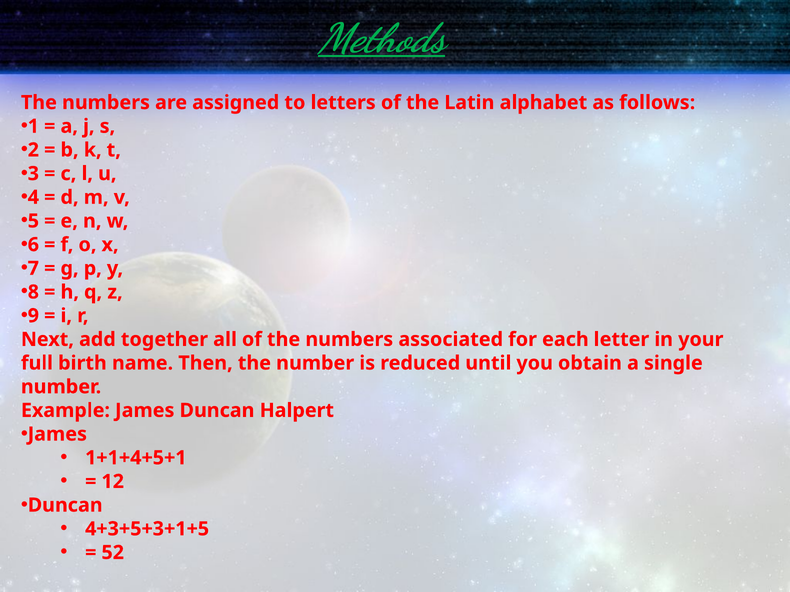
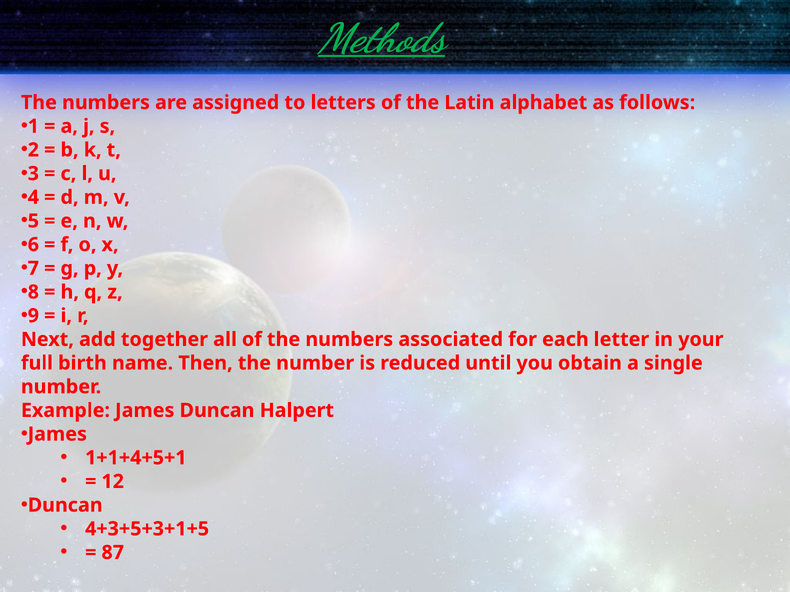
52: 52 -> 87 (113, 553)
